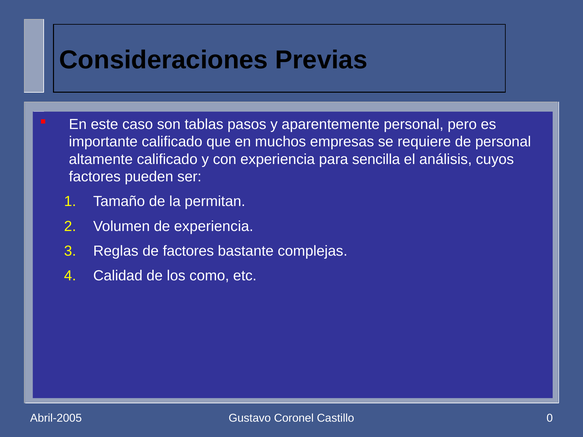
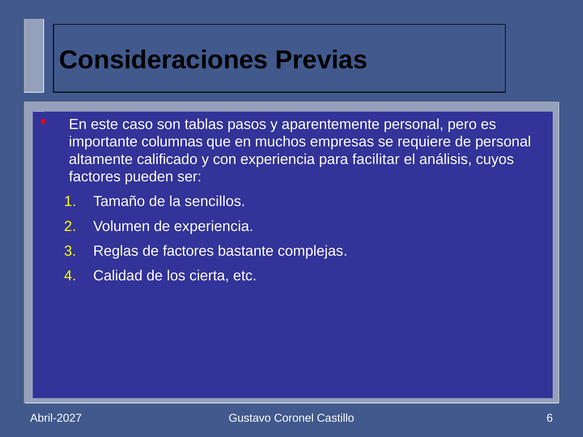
importante calificado: calificado -> columnas (172, 142)
sencilla: sencilla -> facilitar (376, 159)
permitan: permitan -> sencillos (215, 202)
como: como -> cierta (209, 276)
Abril-2005: Abril-2005 -> Abril-2027 (56, 418)
0: 0 -> 6 (550, 418)
